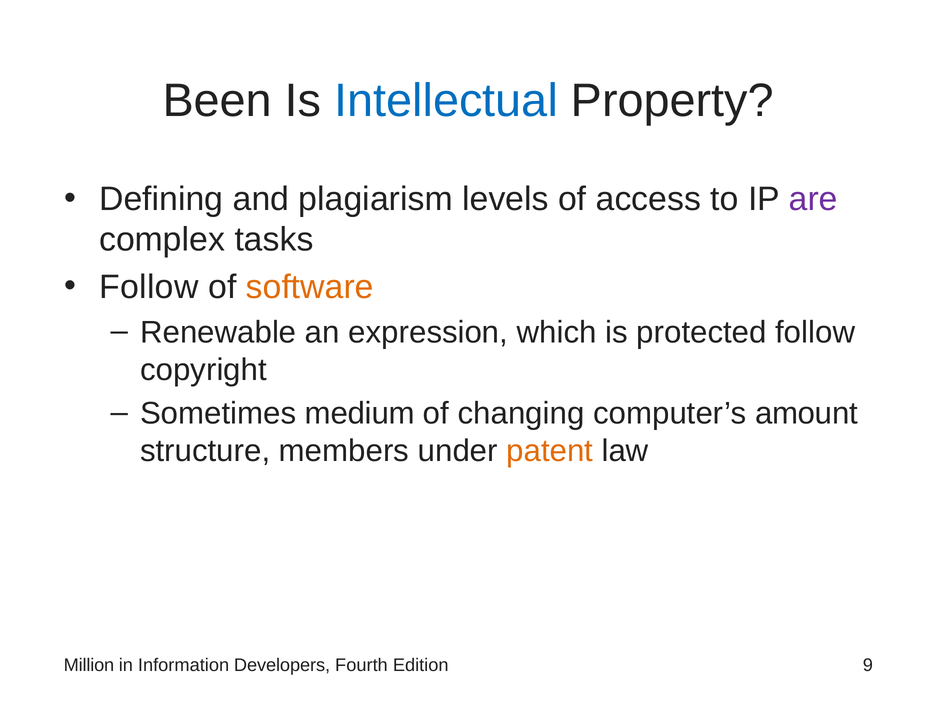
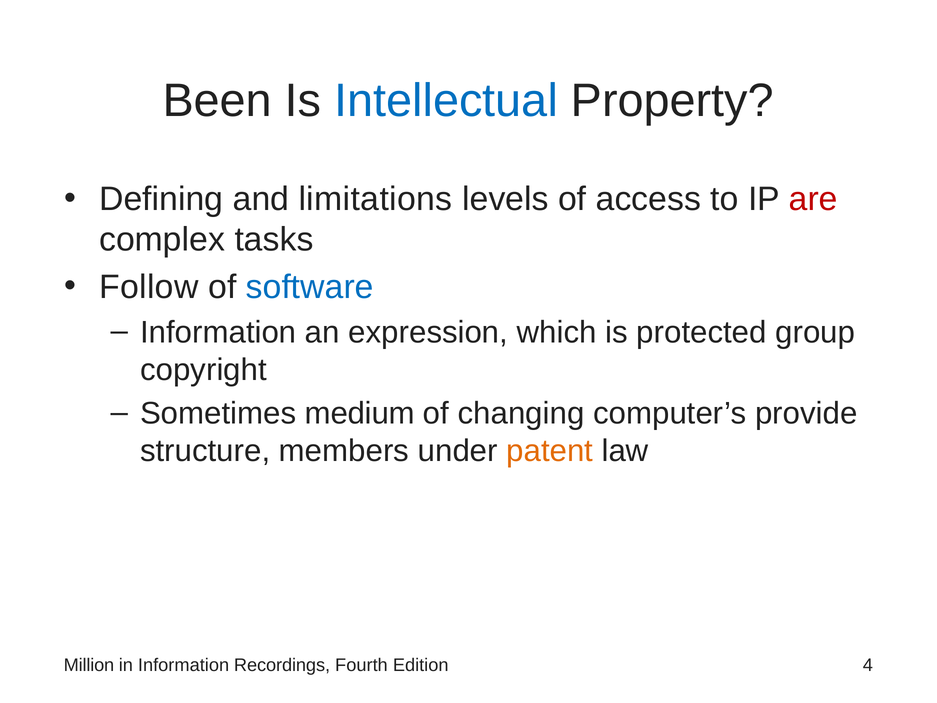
plagiarism: plagiarism -> limitations (375, 199)
are colour: purple -> red (813, 199)
software colour: orange -> blue (310, 287)
Renewable: Renewable -> Information (218, 332)
protected follow: follow -> group (815, 332)
amount: amount -> provide (806, 413)
Developers: Developers -> Recordings (282, 665)
9: 9 -> 4 (868, 665)
